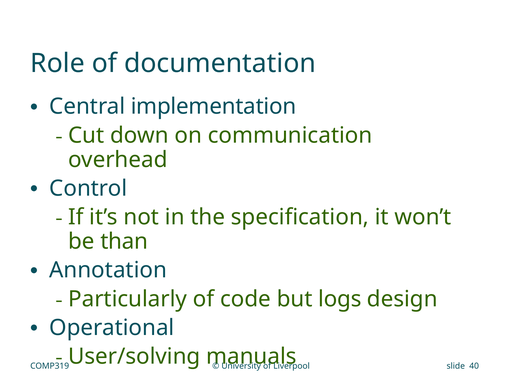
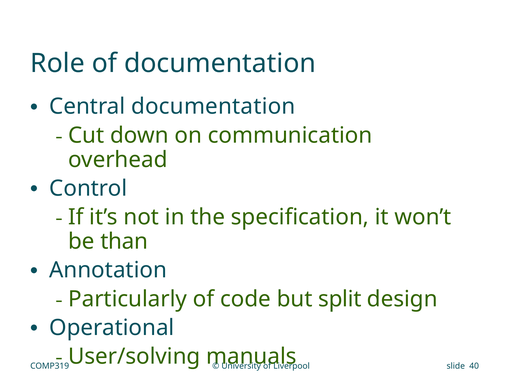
Central implementation: implementation -> documentation (213, 106)
logs: logs -> split (340, 299)
